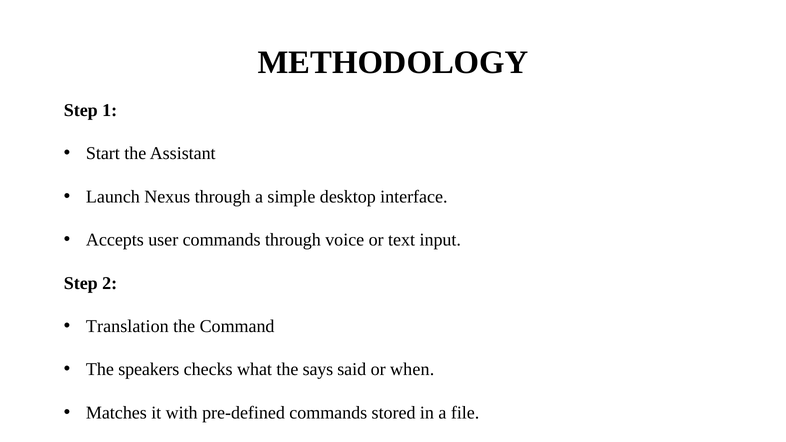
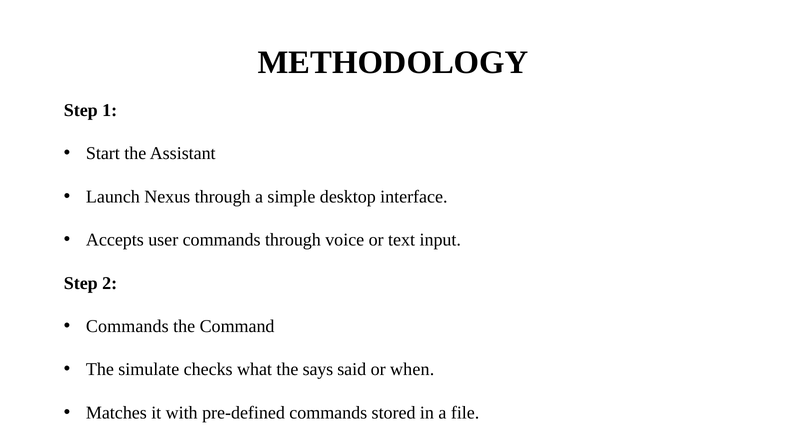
Translation: Translation -> Commands (127, 326)
speakers: speakers -> simulate (149, 370)
